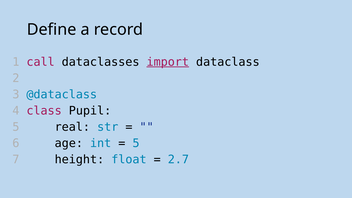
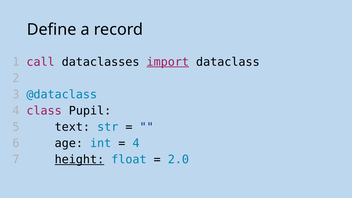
real: real -> text (72, 127)
5: 5 -> 4 (136, 143)
height underline: none -> present (79, 160)
2.7: 2.7 -> 2.0 (178, 160)
